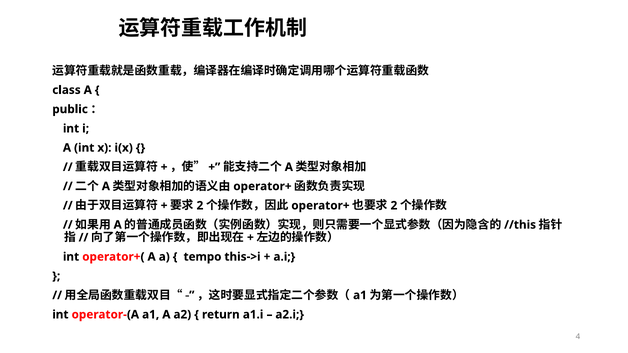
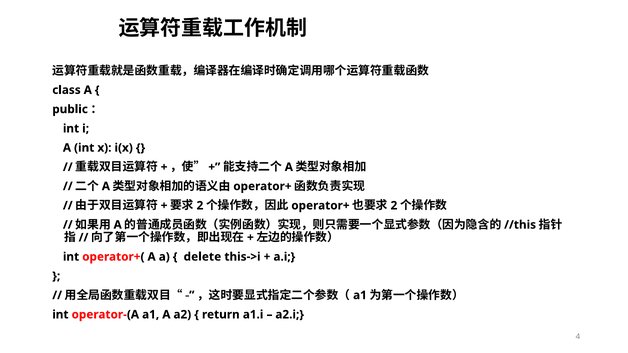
tempo: tempo -> delete (202, 257)
